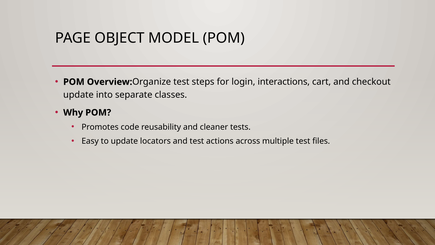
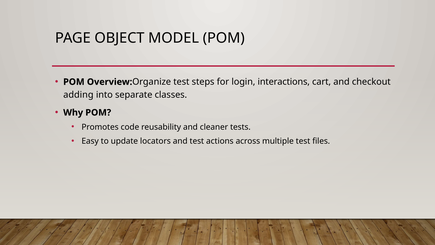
update: update -> adding (78, 95)
